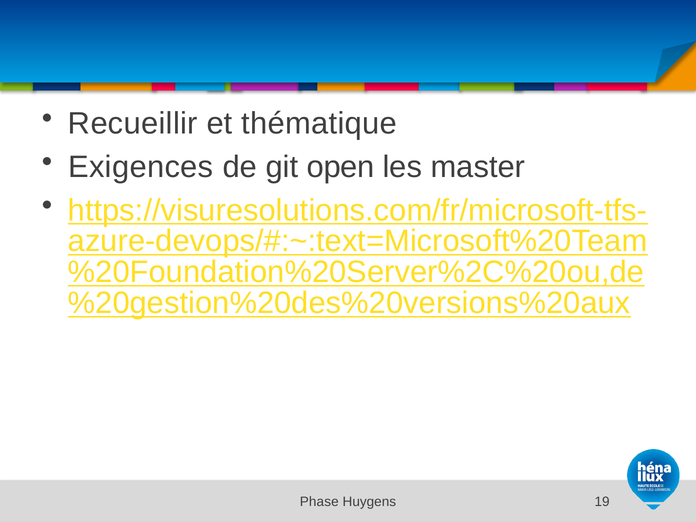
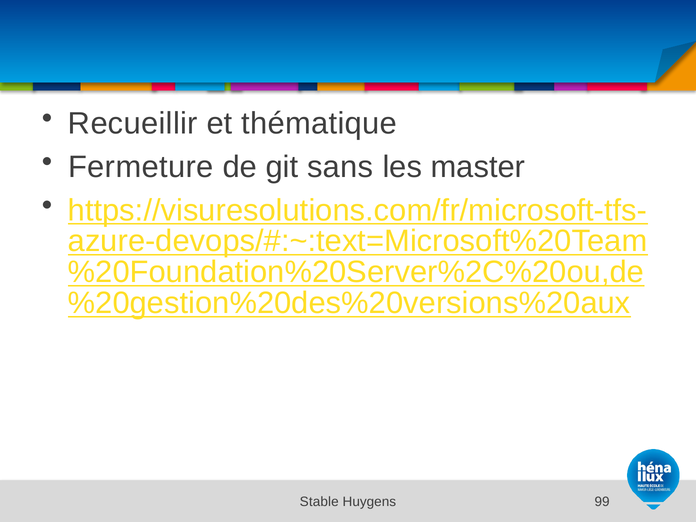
Exigences: Exigences -> Fermeture (141, 167)
open: open -> sans (340, 167)
Phase: Phase -> Stable (319, 502)
19: 19 -> 99 (602, 502)
